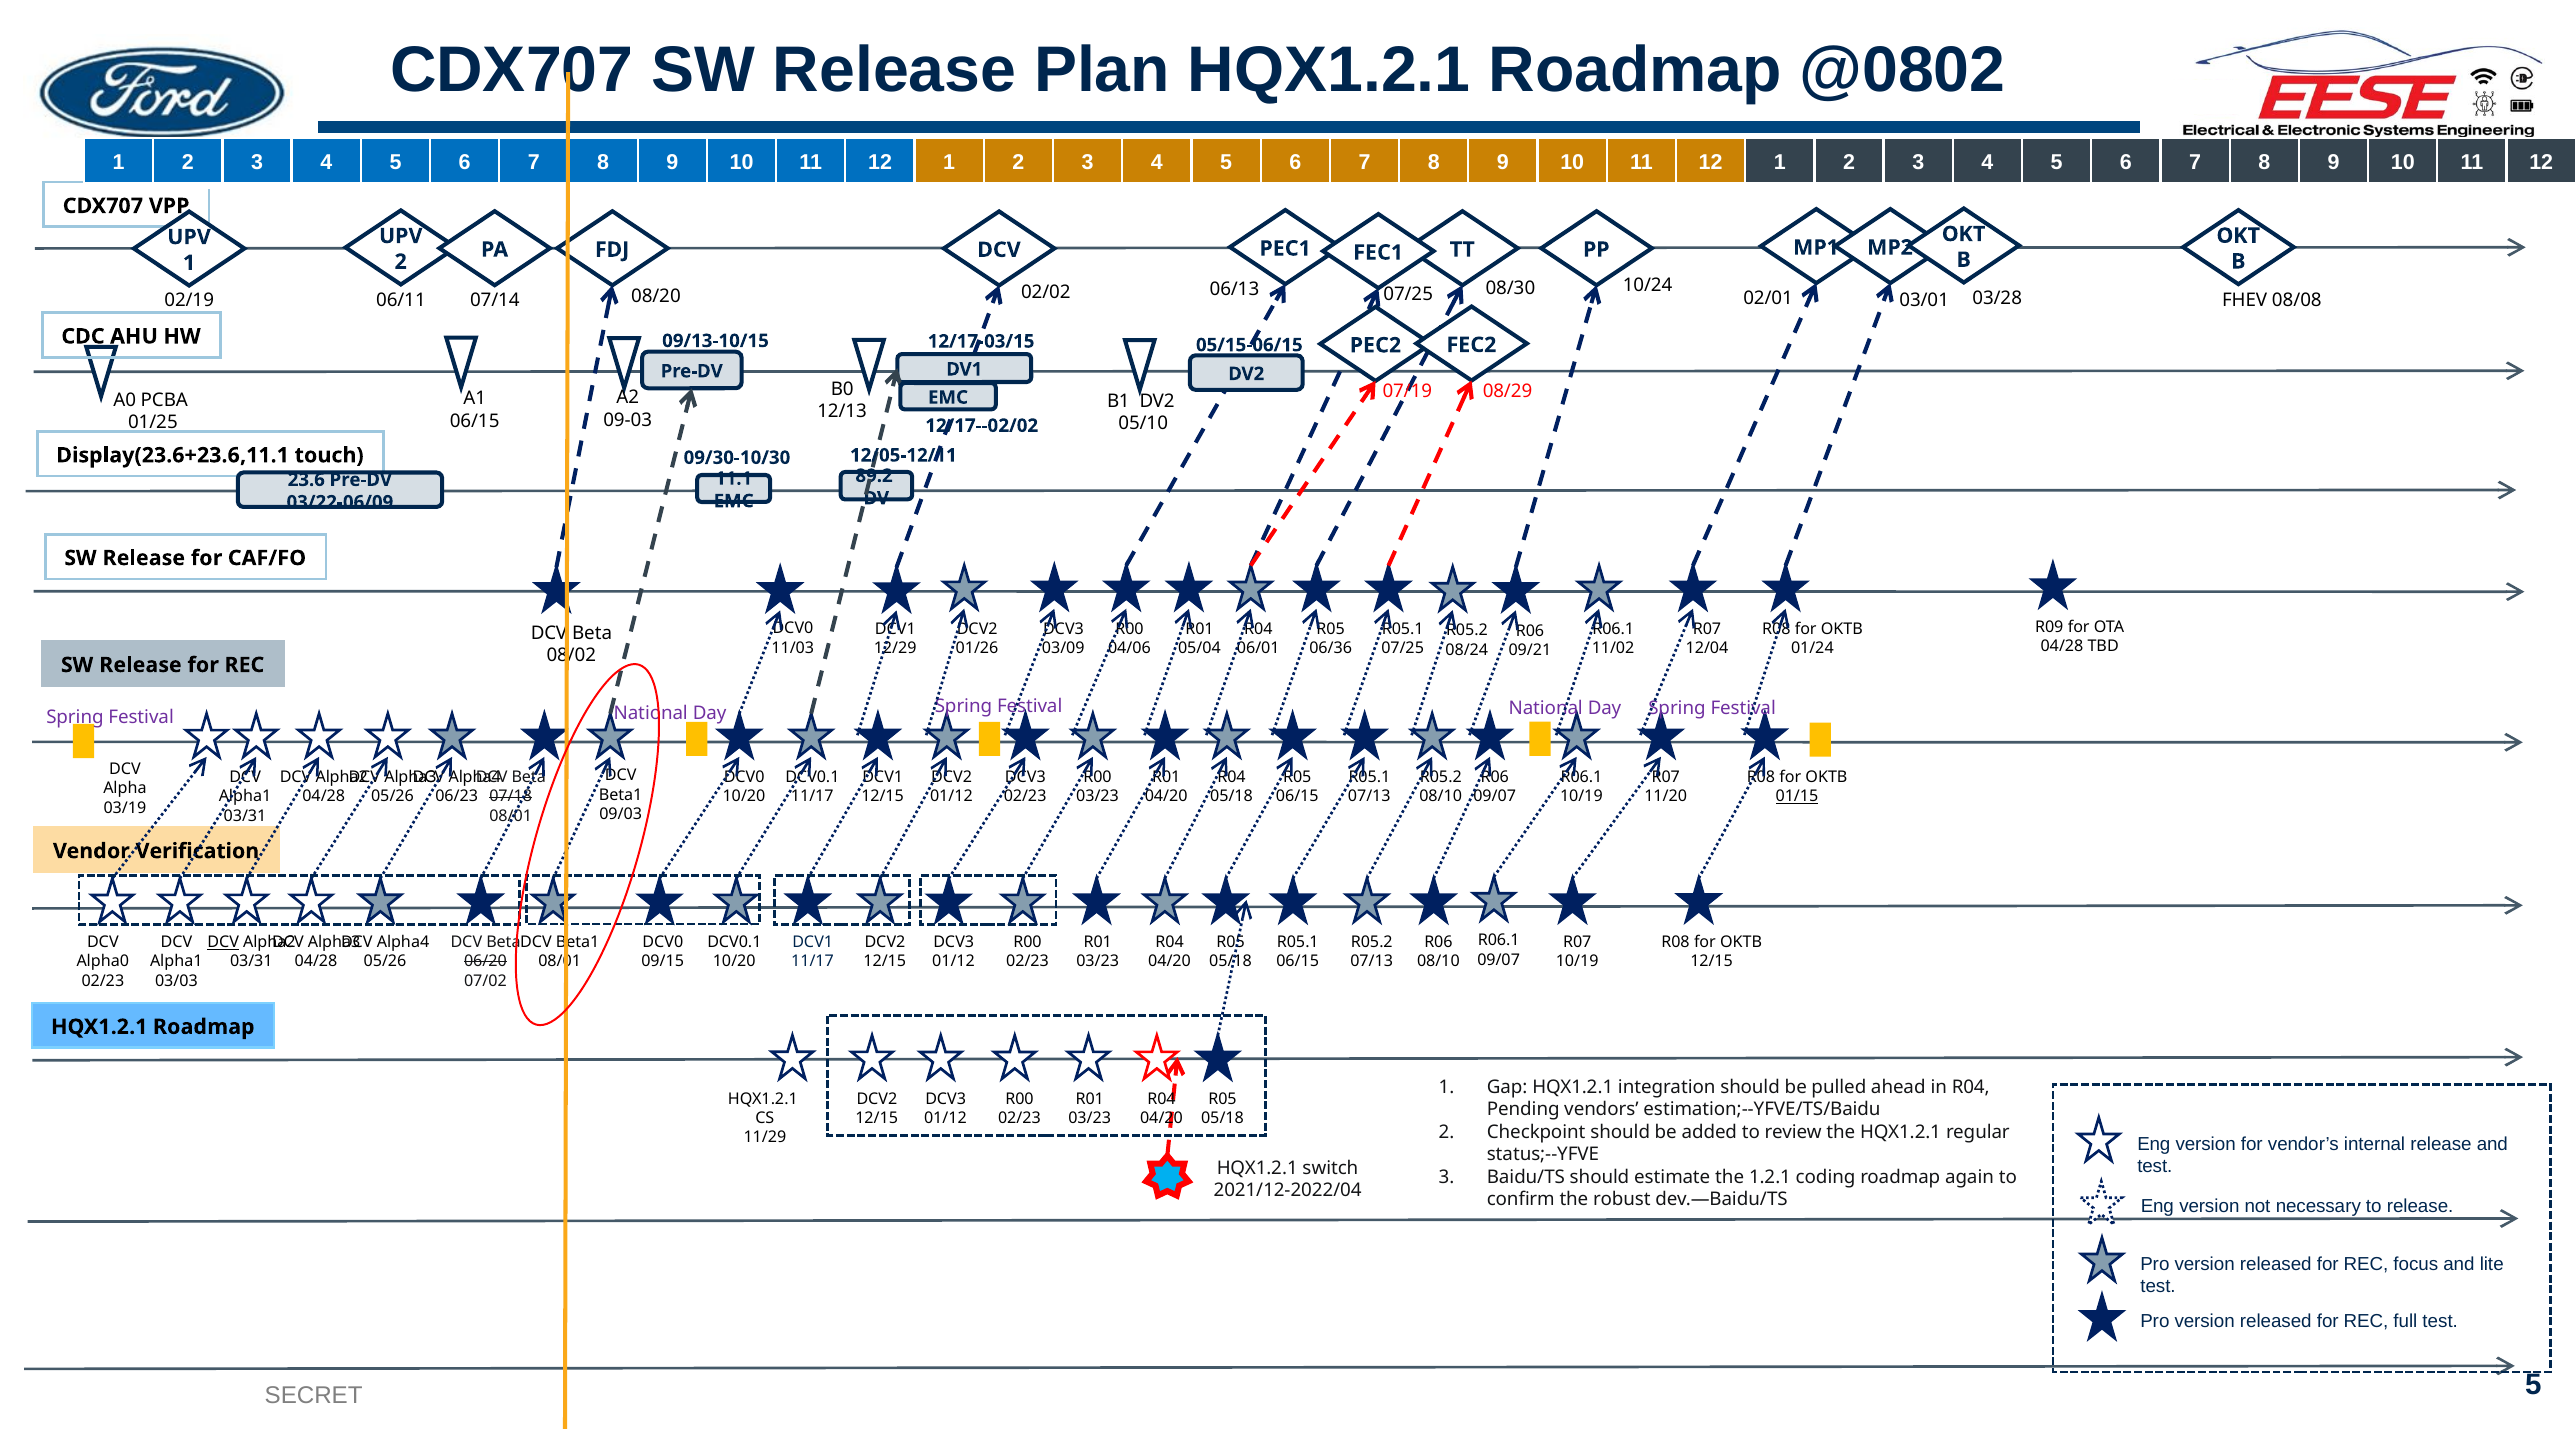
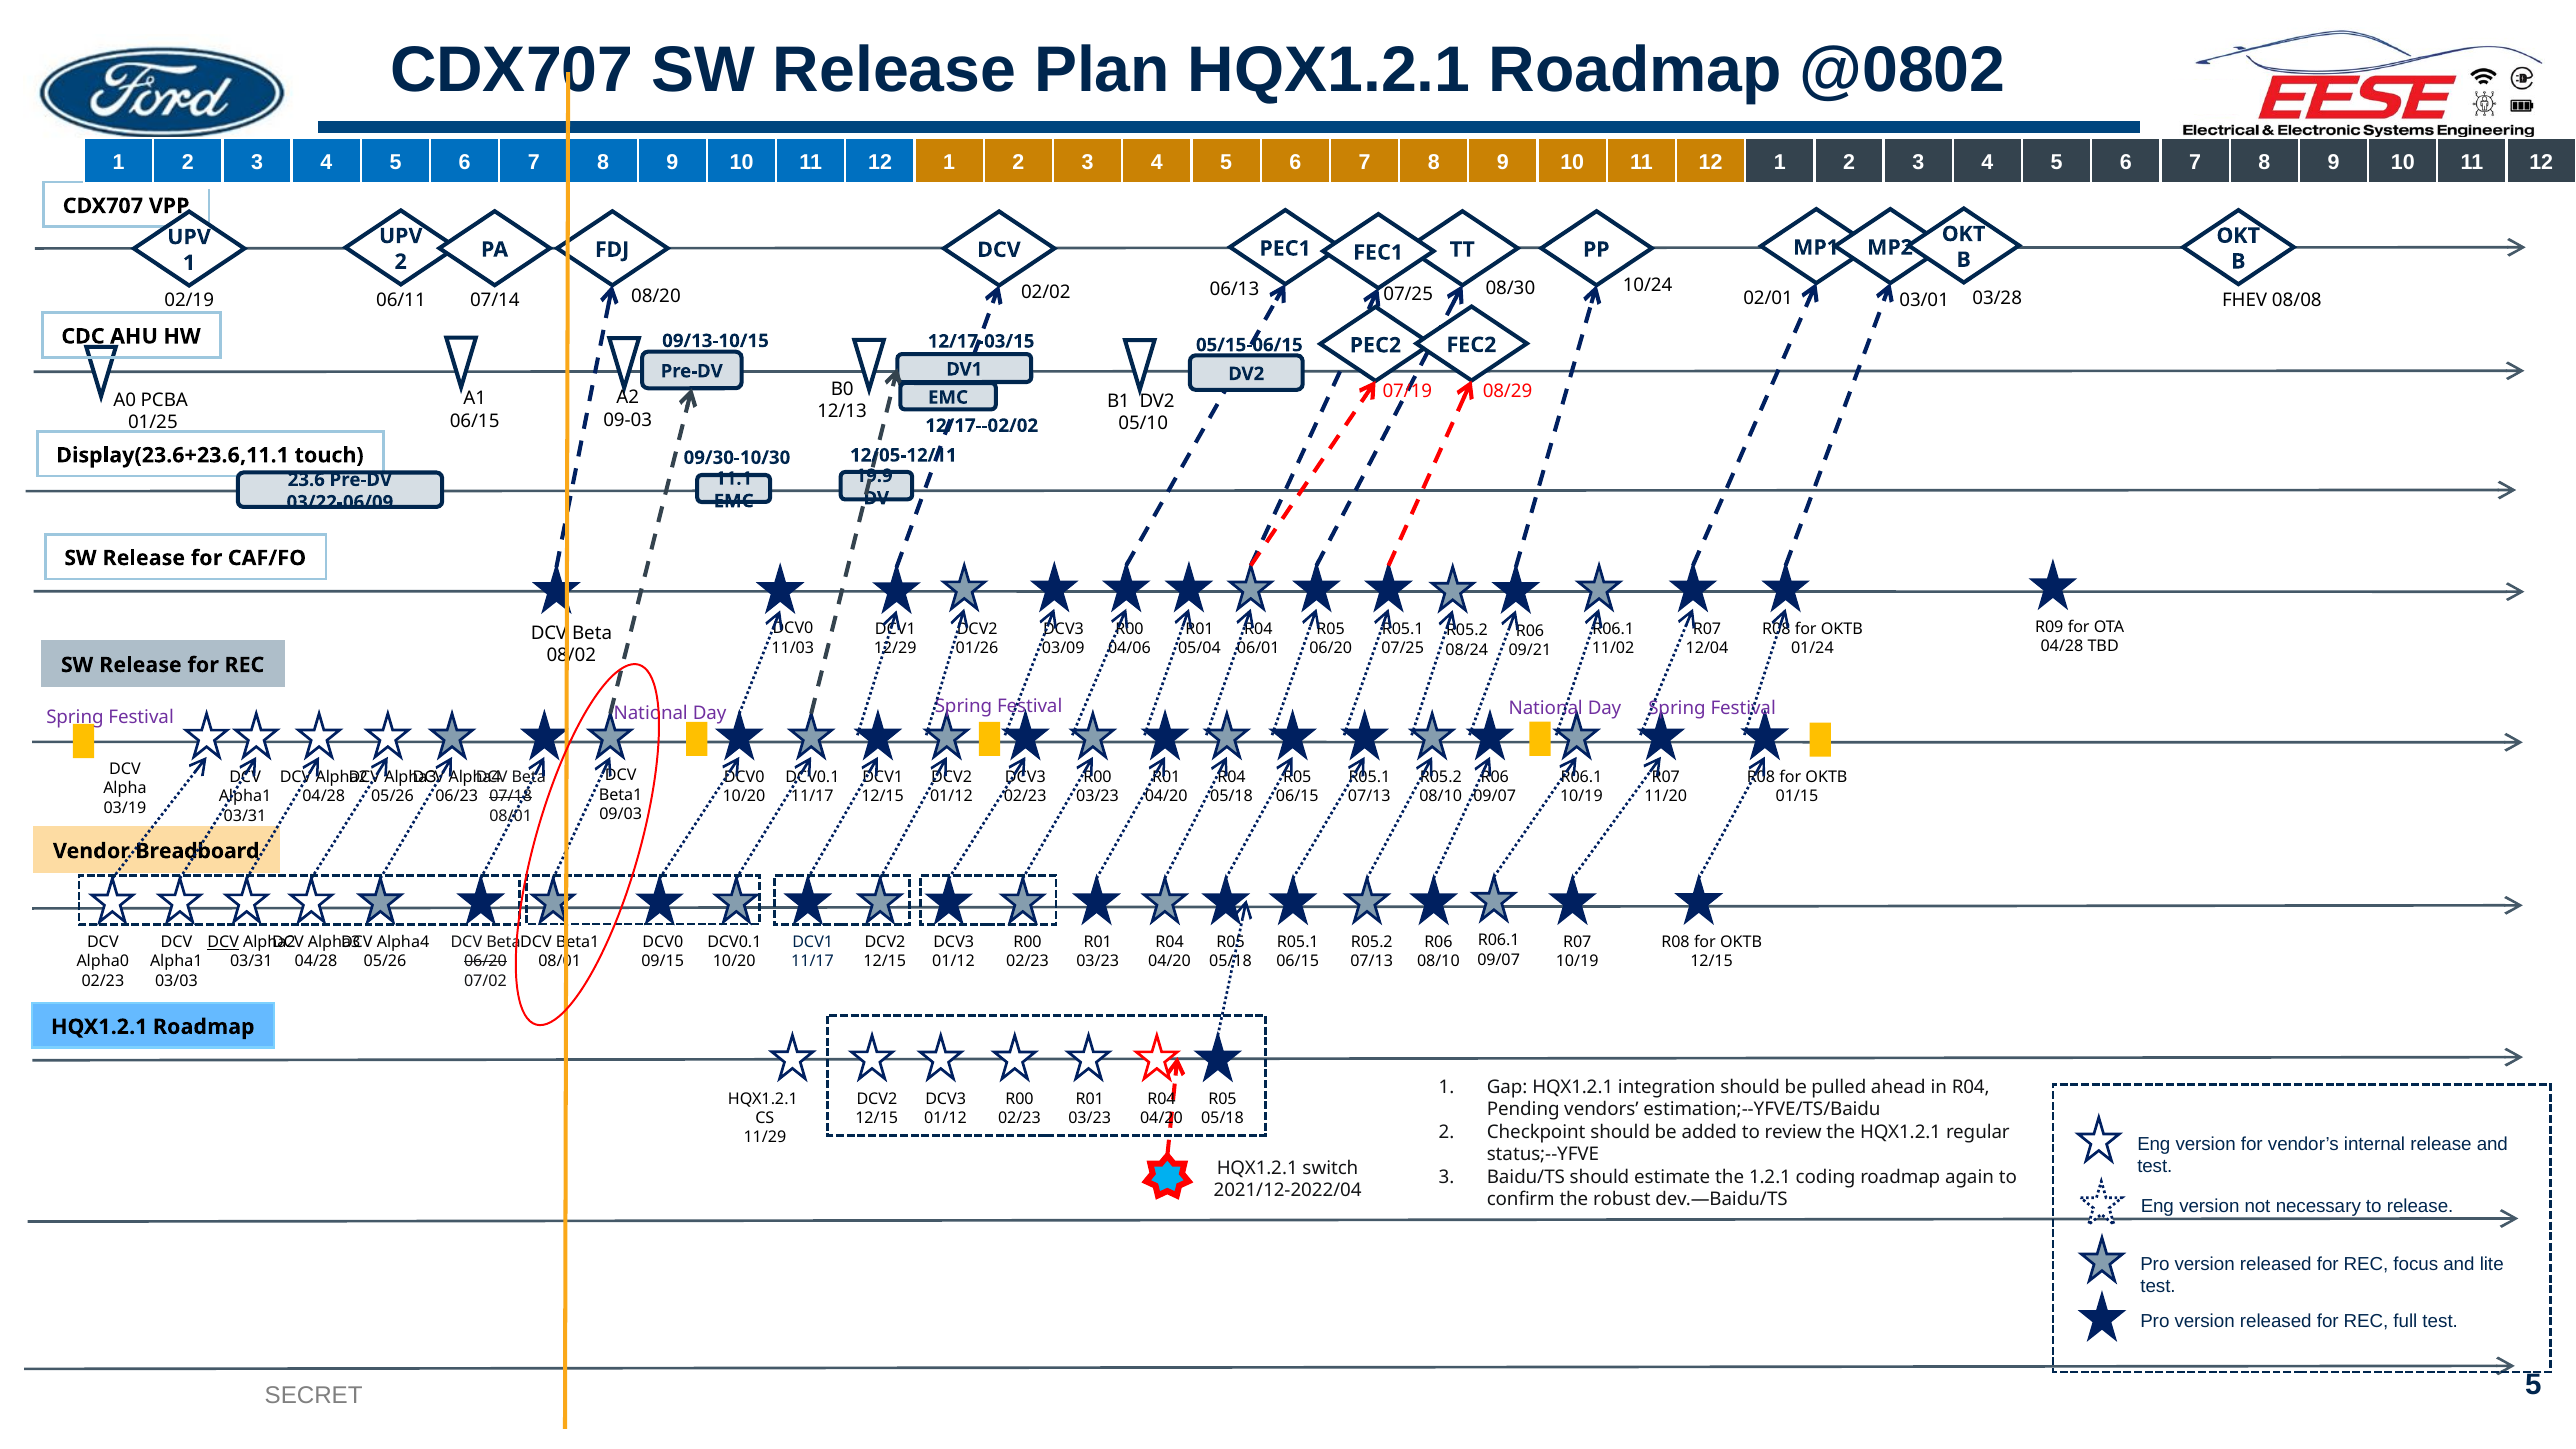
89.2: 89.2 -> 19.9 (874, 476)
06/36: 06/36 -> 06/20 (1331, 649)
01/15 underline: present -> none (1797, 796)
Verification: Verification -> Breadboard (197, 851)
